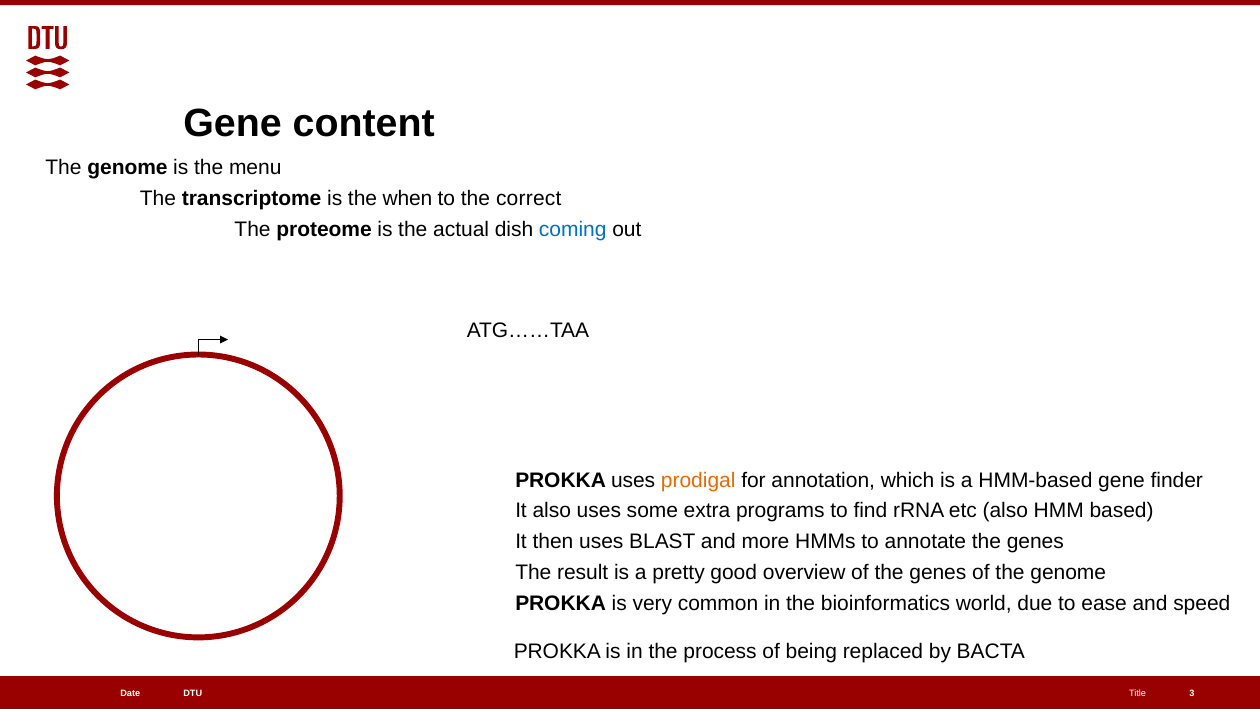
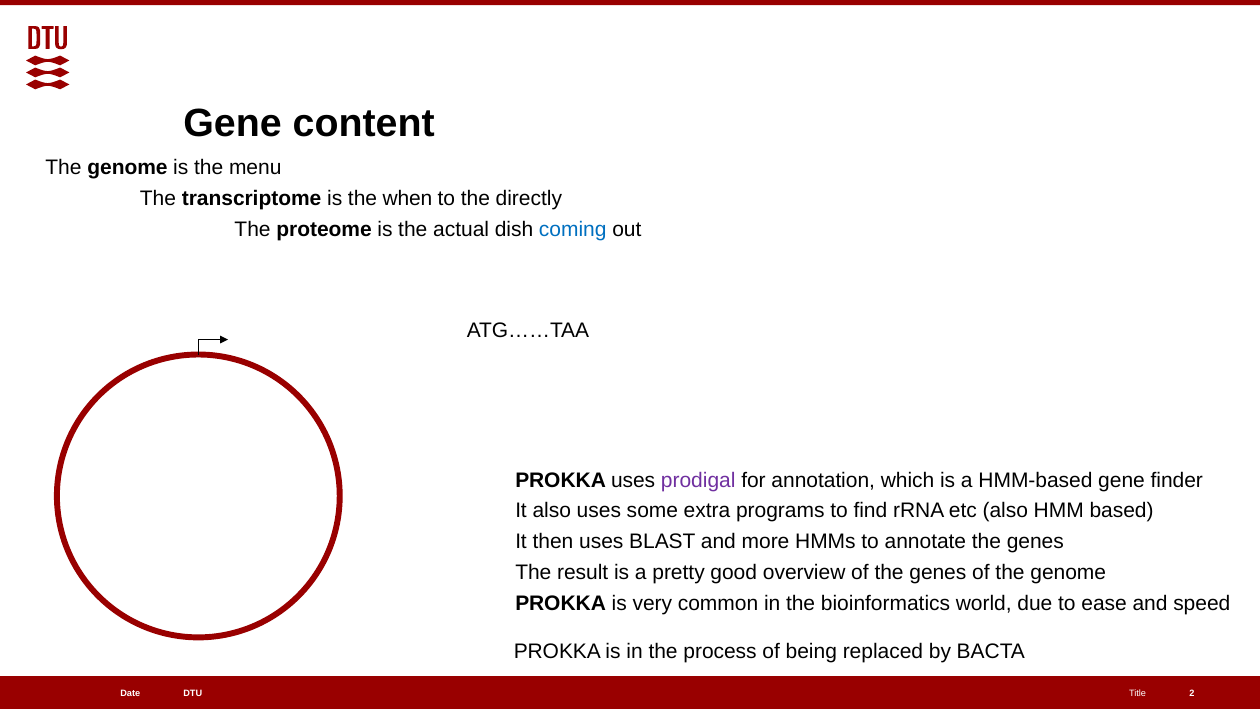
correct: correct -> directly (529, 198)
prodigal colour: orange -> purple (698, 480)
3: 3 -> 2 (1192, 693)
